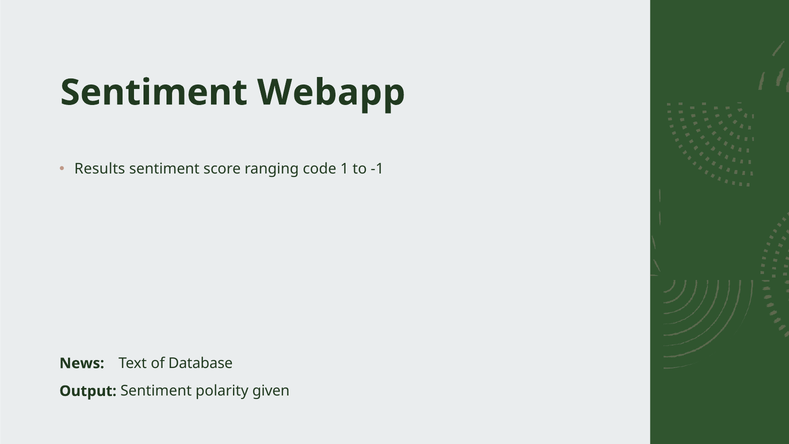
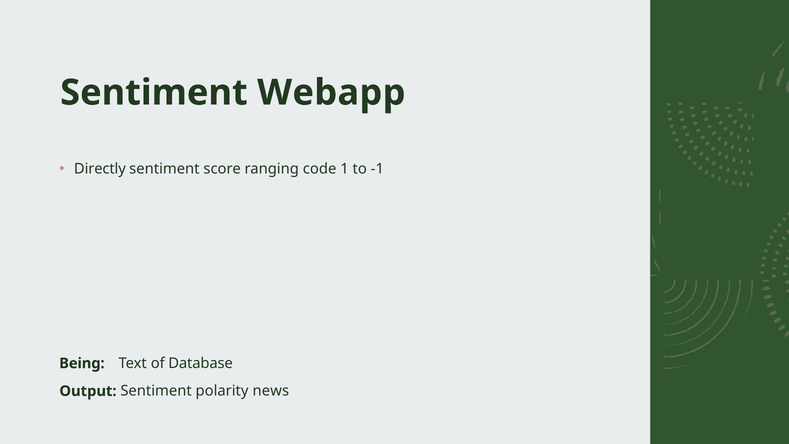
Results: Results -> Directly (100, 169)
News: News -> Being (82, 363)
given: given -> news (271, 391)
